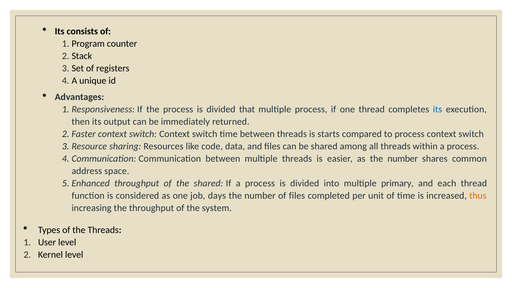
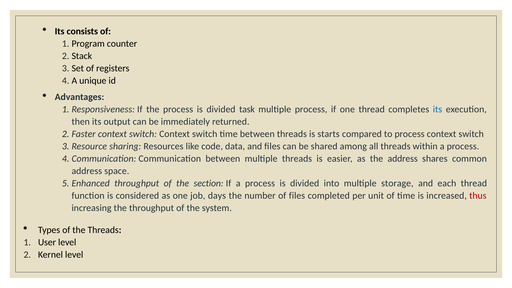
that: that -> task (247, 109)
as the number: number -> address (403, 159)
the shared: shared -> section (209, 183)
primary: primary -> storage (397, 183)
thus colour: orange -> red (478, 196)
